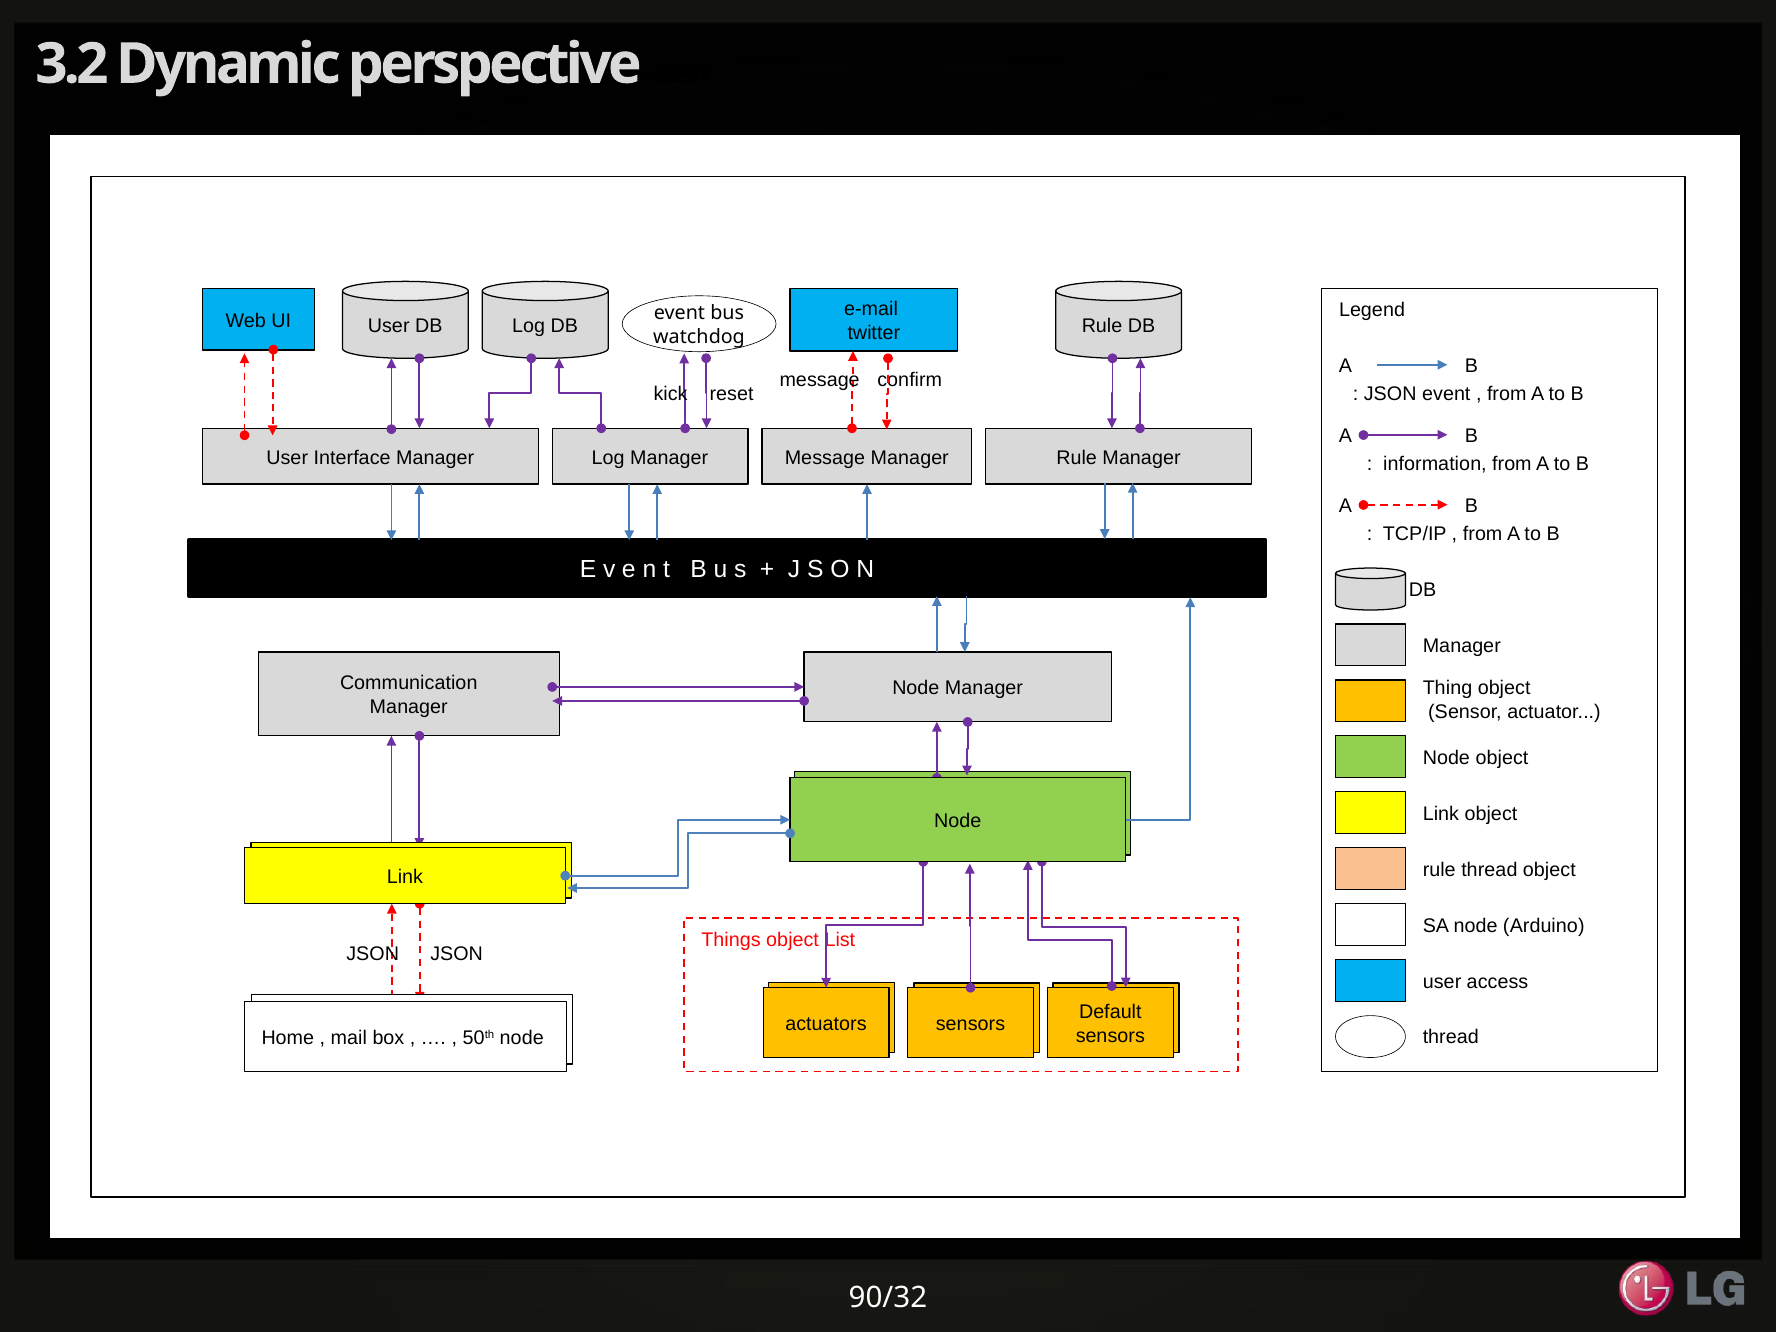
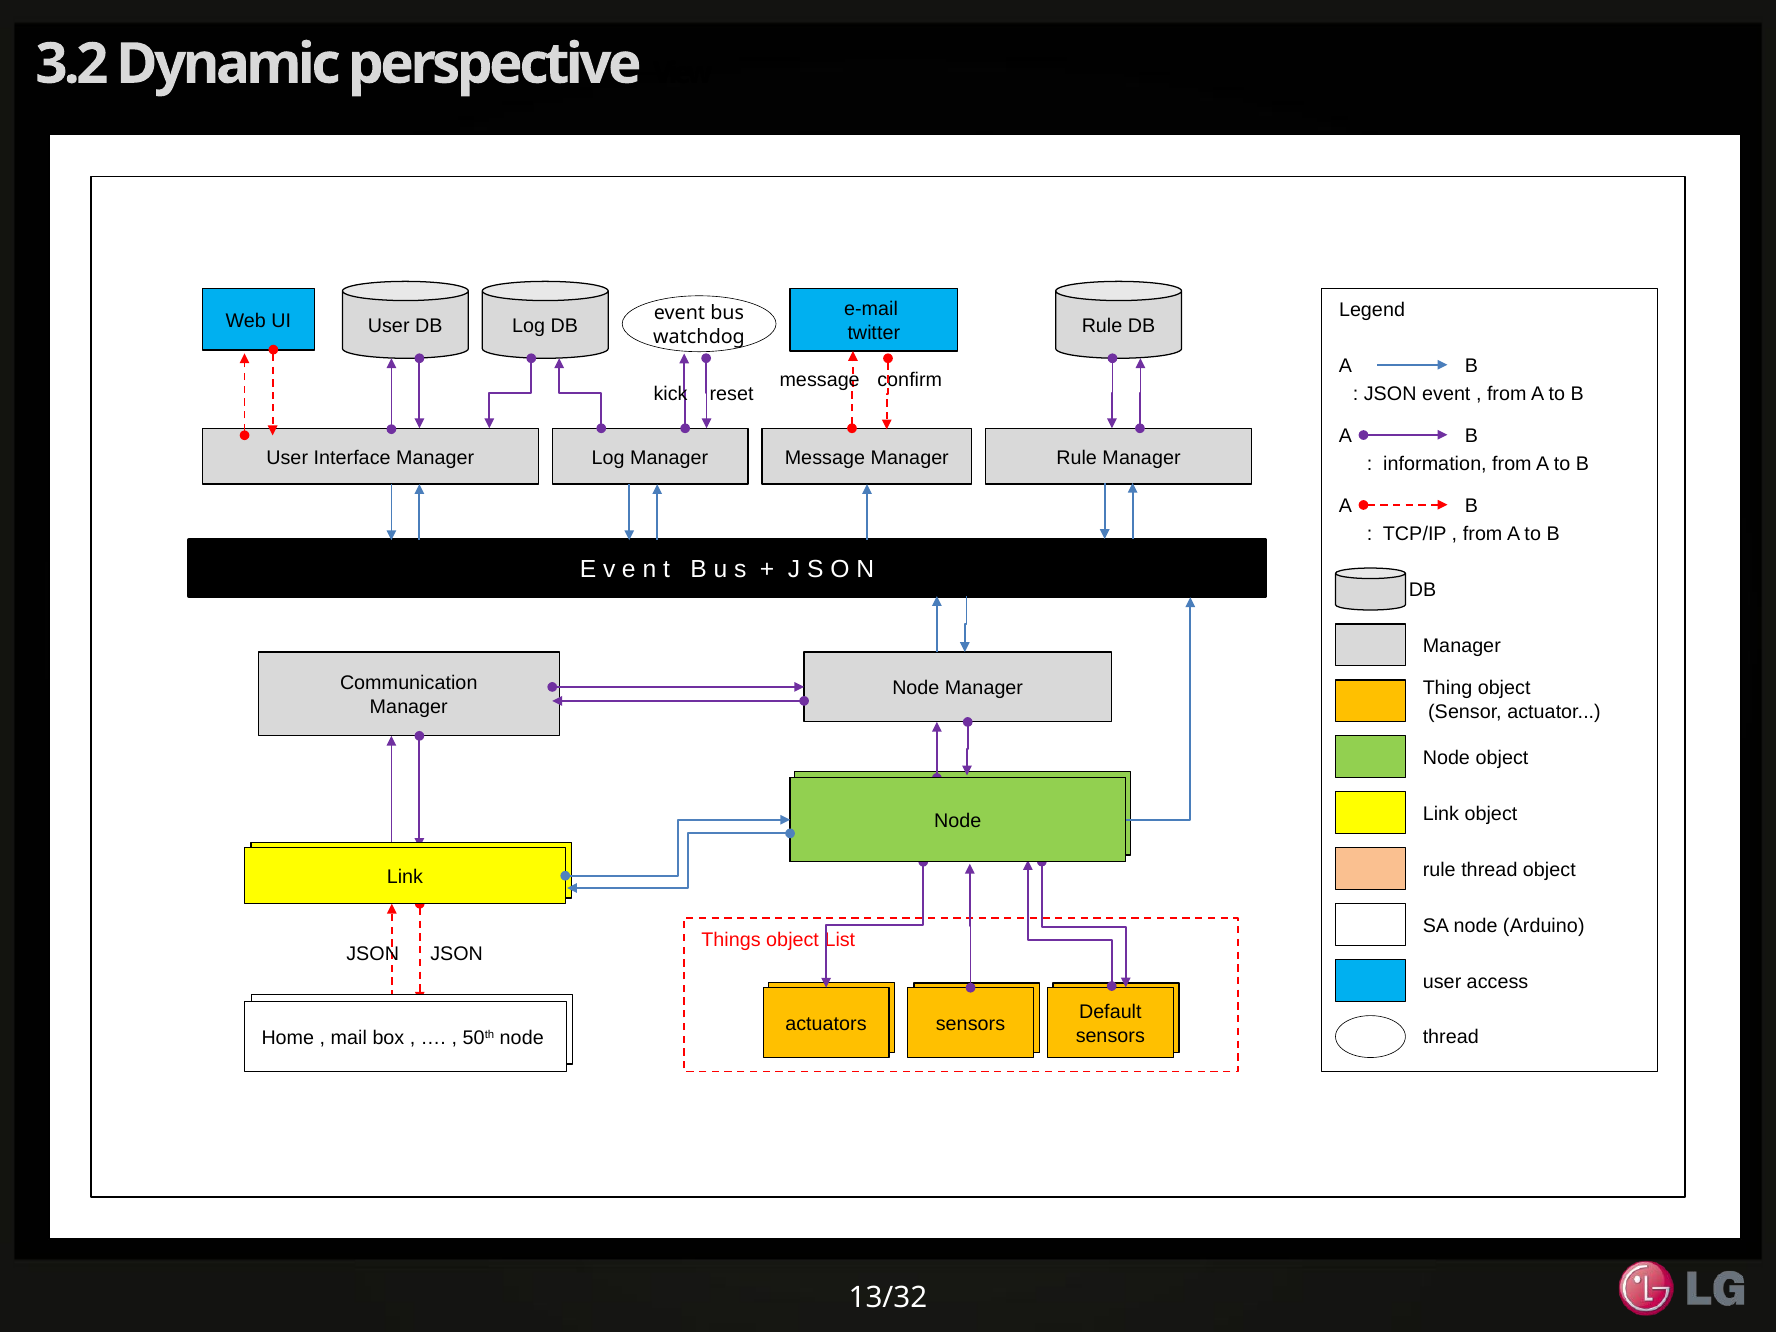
90/32: 90/32 -> 13/32 (888, 1298)
